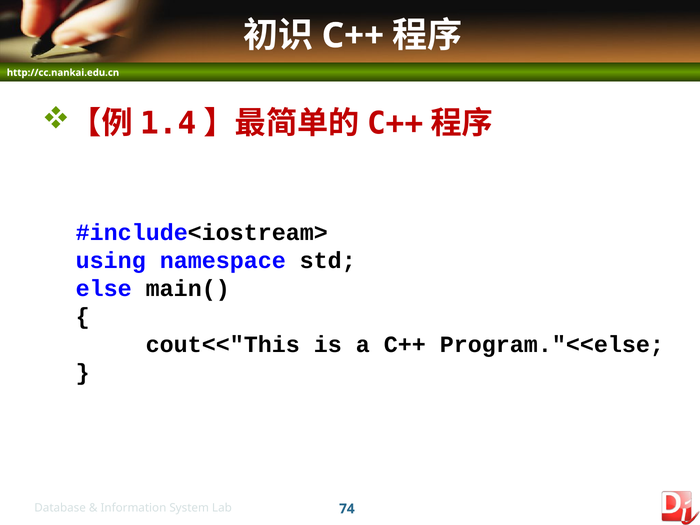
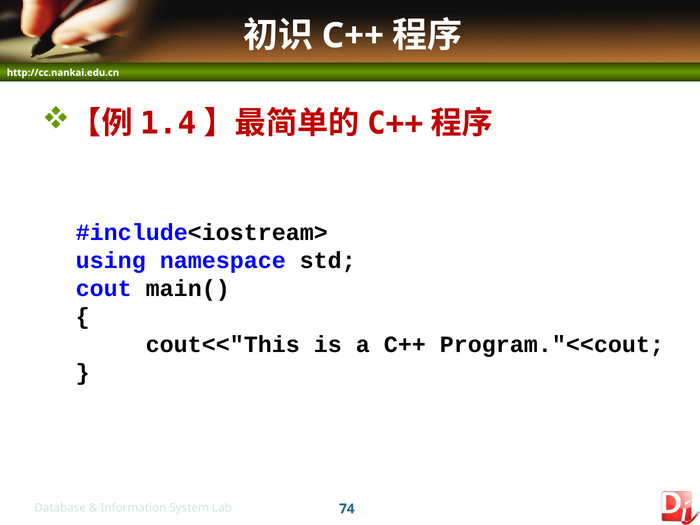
else: else -> cout (104, 288)
Program."<<else: Program."<<else -> Program."<<cout (552, 344)
